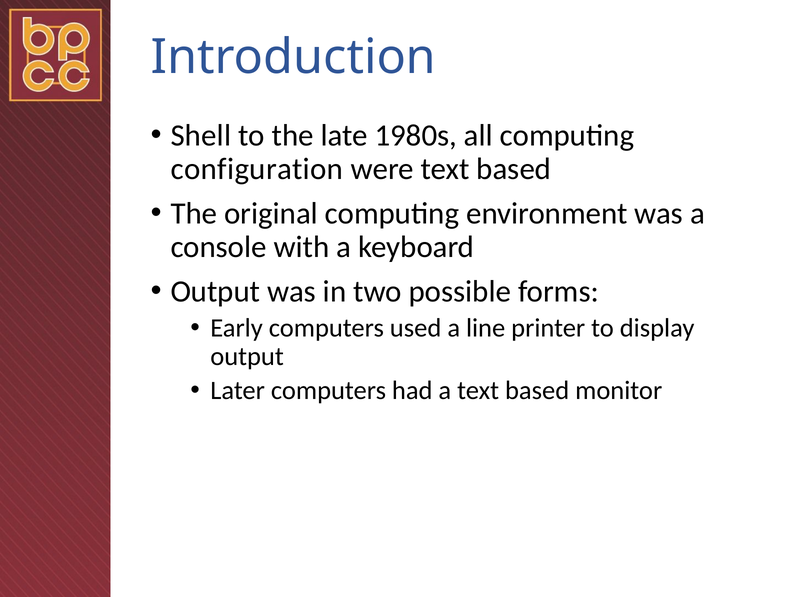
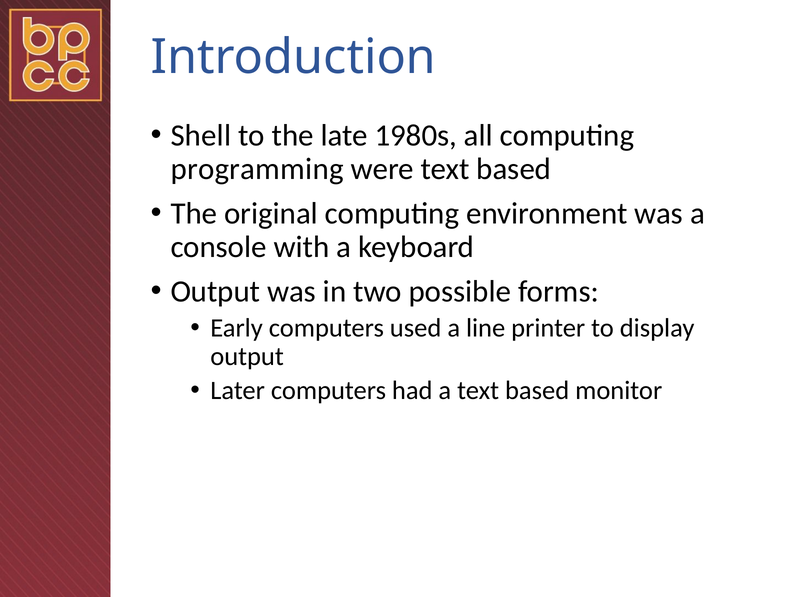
configuration: configuration -> programming (257, 169)
